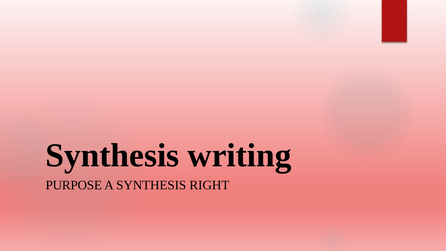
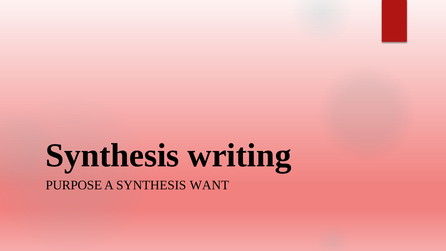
RIGHT: RIGHT -> WANT (209, 185)
